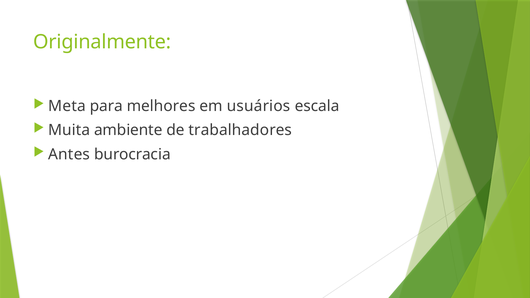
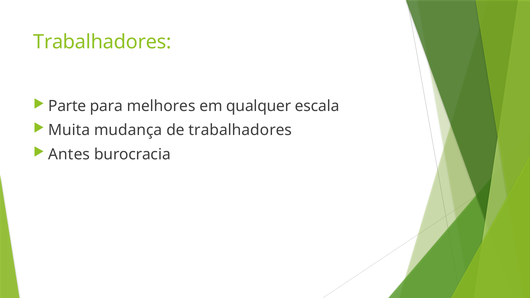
Originalmente: Originalmente -> Trabalhadores (102, 42)
Meta: Meta -> Parte (67, 106)
usuários: usuários -> qualquer (259, 106)
ambiente: ambiente -> mudança (128, 130)
